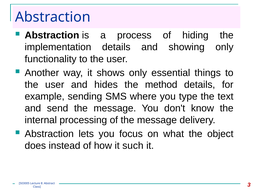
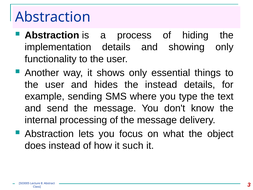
the method: method -> instead (161, 84)
